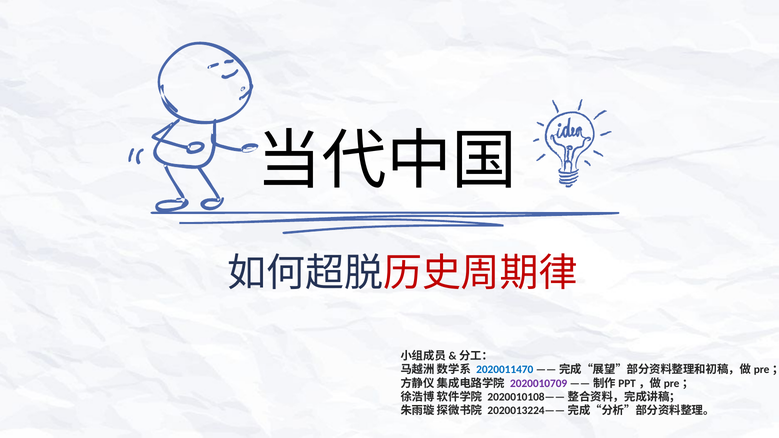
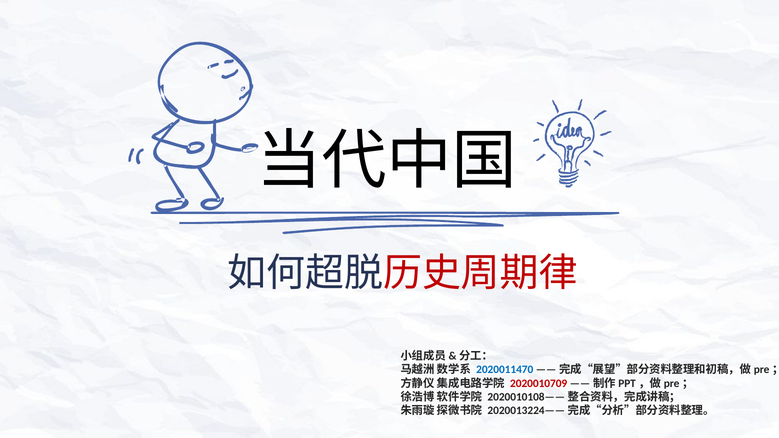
2020010709 colour: purple -> red (539, 384)
